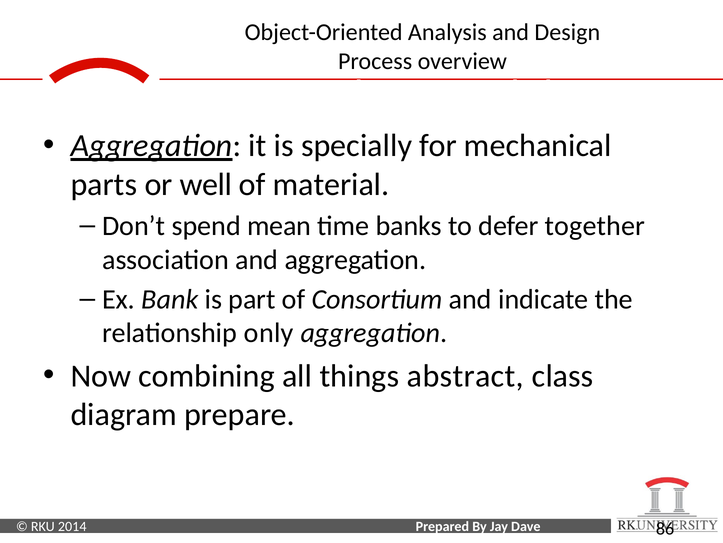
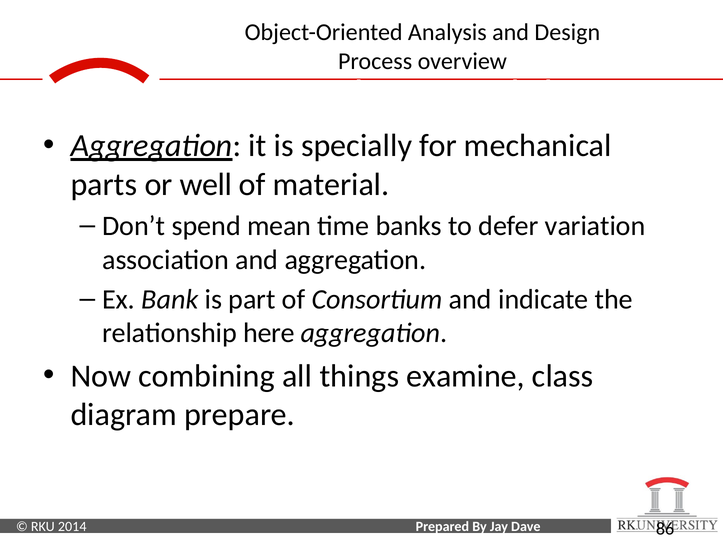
together: together -> variation (595, 226)
only: only -> here (269, 333)
abstract: abstract -> examine (466, 376)
